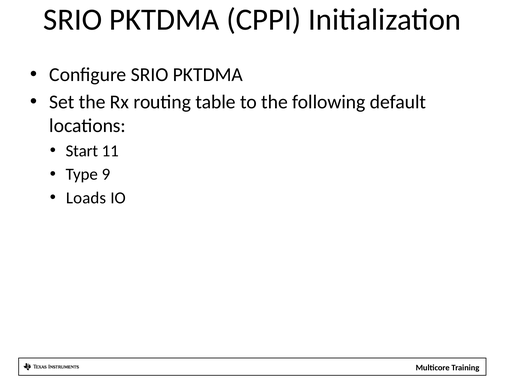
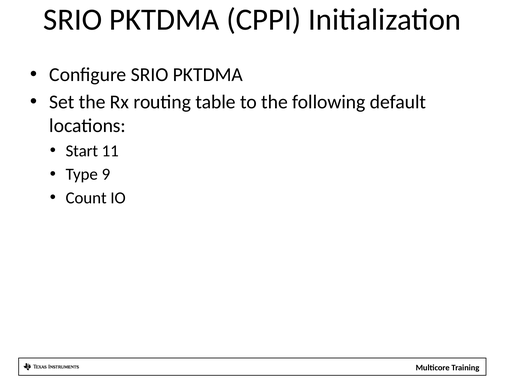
Loads: Loads -> Count (86, 198)
